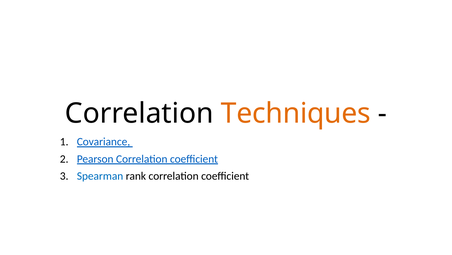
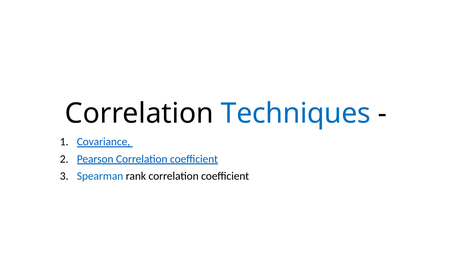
Techniques colour: orange -> blue (296, 113)
